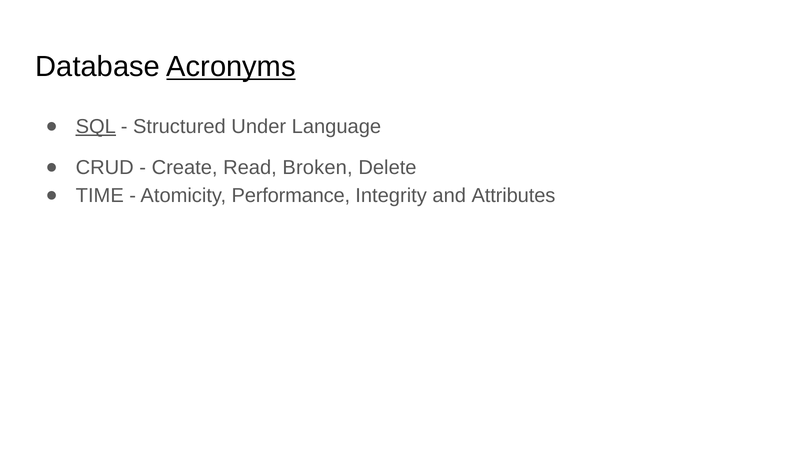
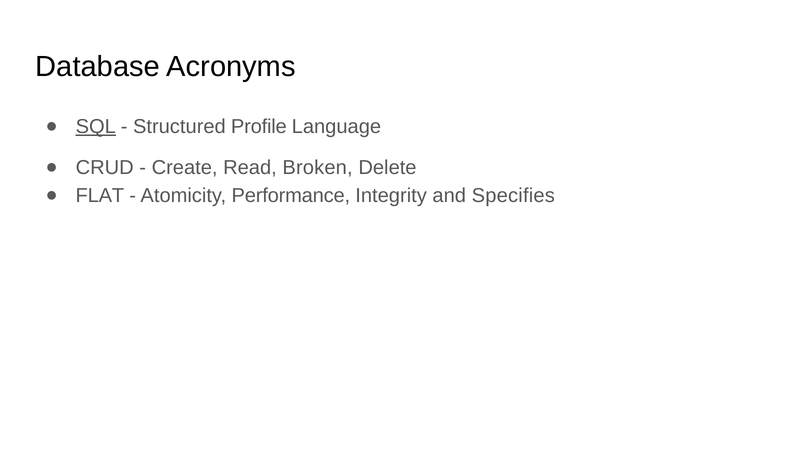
Acronyms underline: present -> none (231, 67)
Under: Under -> Profile (259, 127)
TIME: TIME -> FLAT (100, 196)
Attributes: Attributes -> Specifies (513, 196)
